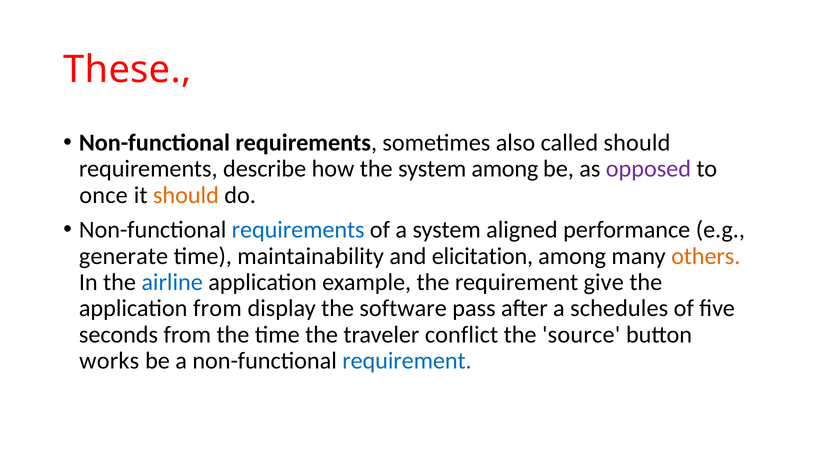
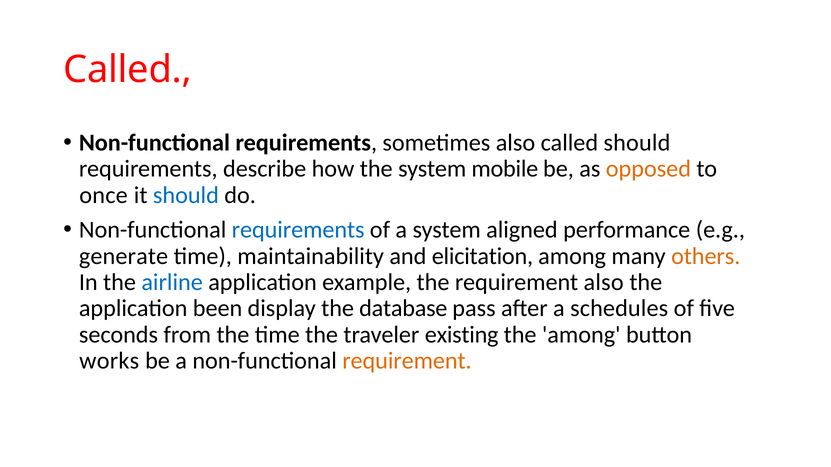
These: These -> Called (128, 70)
system among: among -> mobile (505, 169)
opposed colour: purple -> orange (648, 169)
should colour: orange -> blue (186, 195)
requirement give: give -> also (604, 282)
application from: from -> been (218, 309)
software: software -> database (403, 309)
conflict: conflict -> existing (462, 335)
the source: source -> among (581, 335)
requirement colour: blue -> orange (407, 361)
